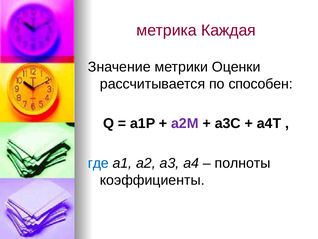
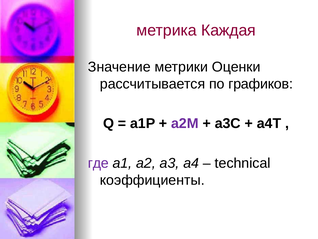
способен: способен -> графиков (261, 84)
где colour: blue -> purple (98, 163)
полноты: полноты -> technical (243, 163)
